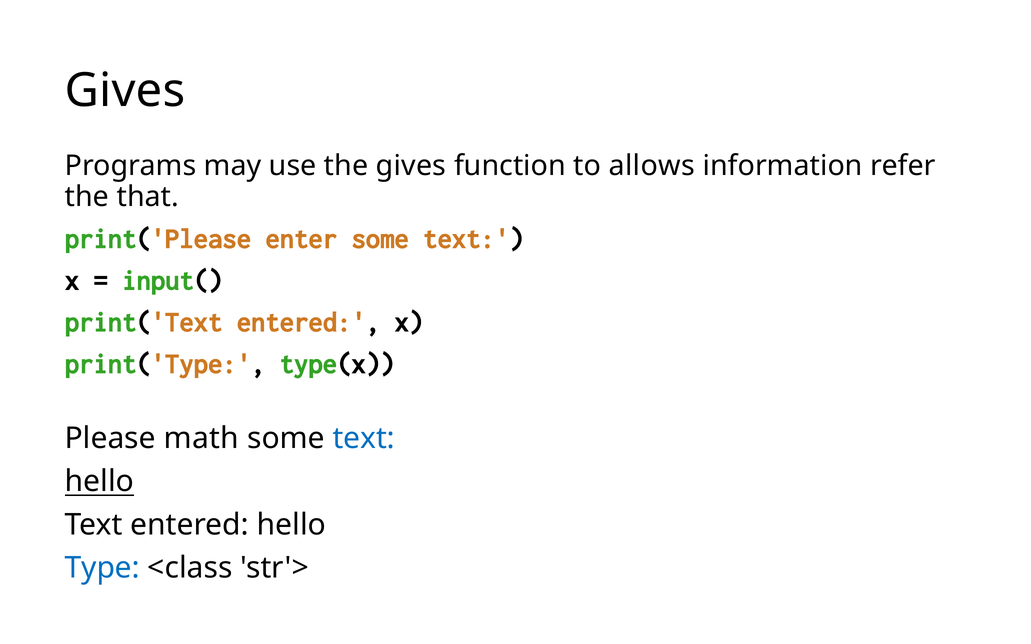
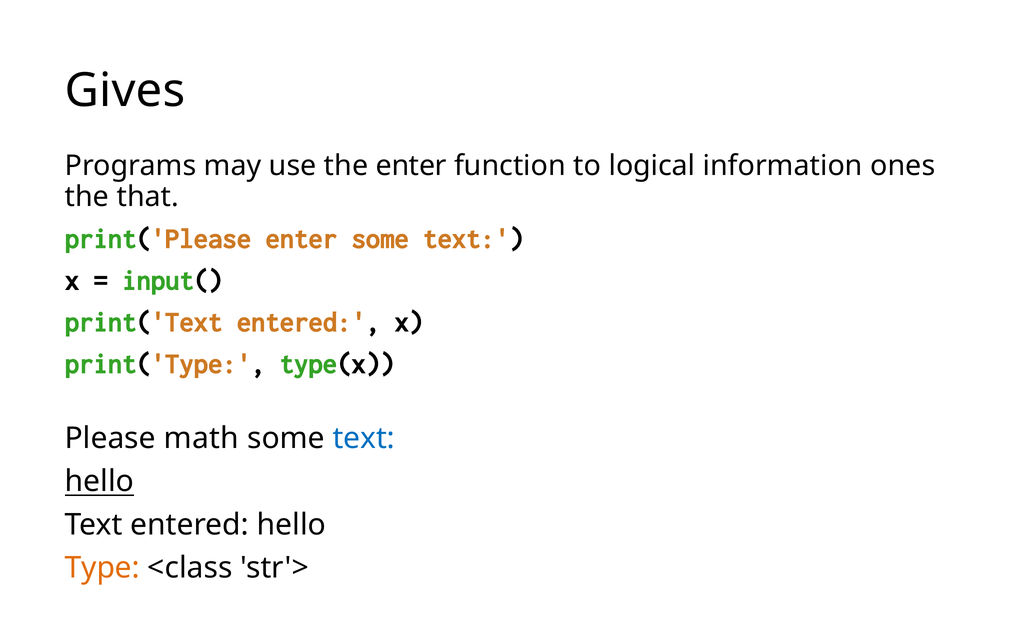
the gives: gives -> enter (411, 166)
allows: allows -> logical (652, 166)
refer: refer -> ones (903, 166)
Type colour: blue -> orange (102, 568)
